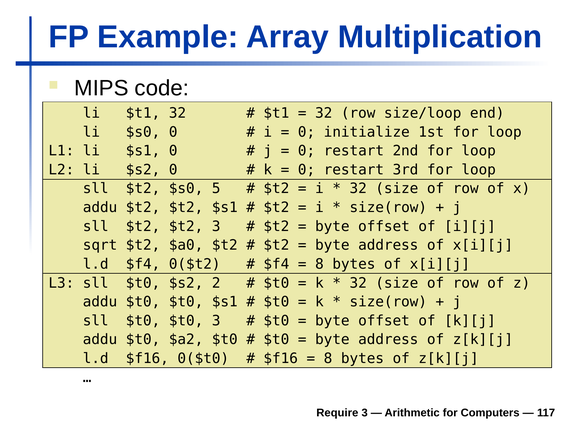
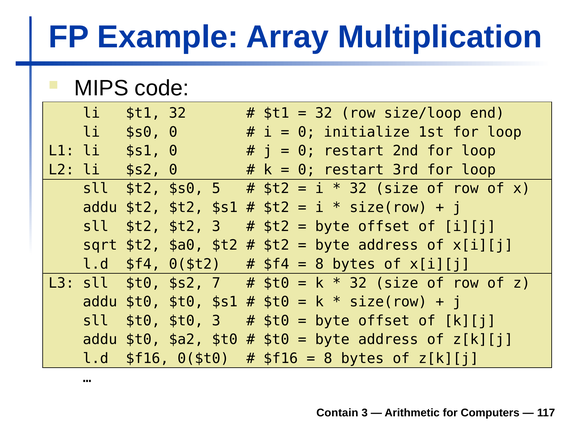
2: 2 -> 7 (216, 283)
Require: Require -> Contain (337, 413)
